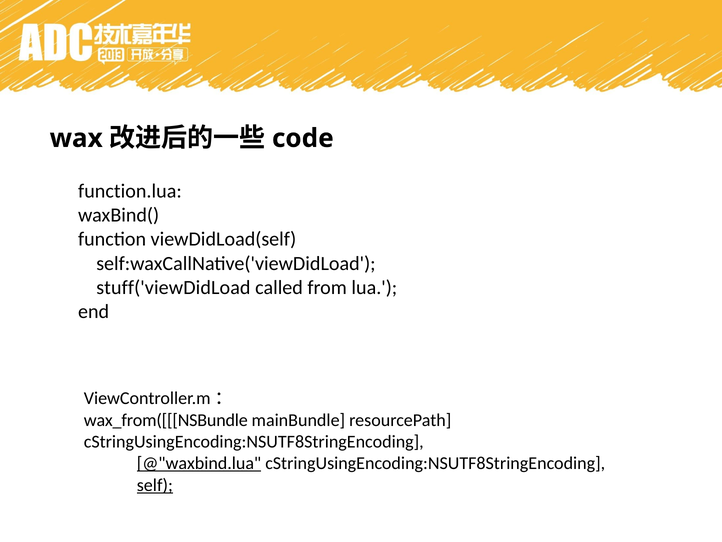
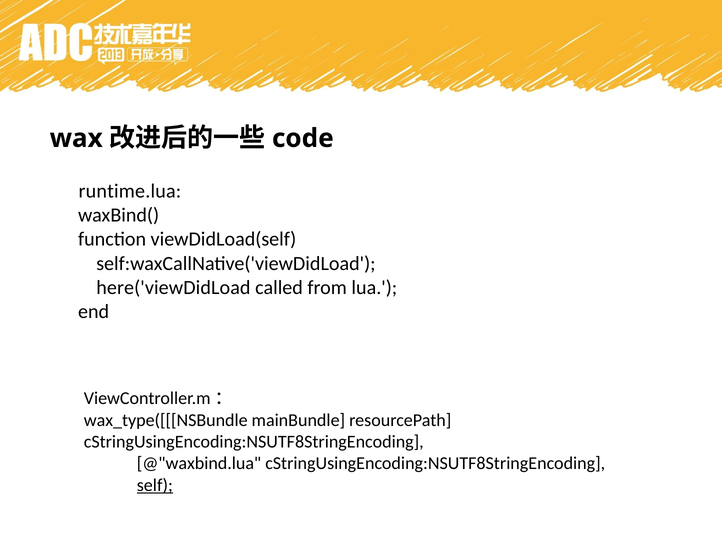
function.lua: function.lua -> runtime.lua (130, 191)
stuff('viewDidLoad: stuff('viewDidLoad -> here('viewDidLoad (173, 287)
wax_from([[[NSBundle: wax_from([[[NSBundle -> wax_type([[[NSBundle (166, 420)
@"waxbind.lua underline: present -> none (199, 463)
